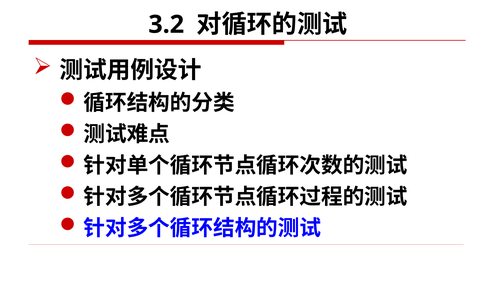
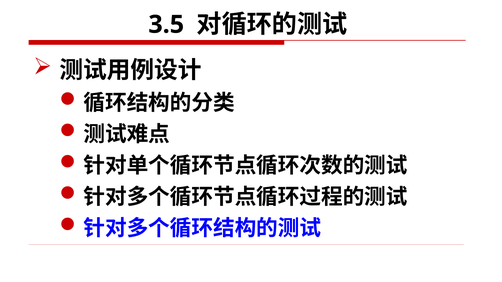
3.2: 3.2 -> 3.5 (166, 25)
